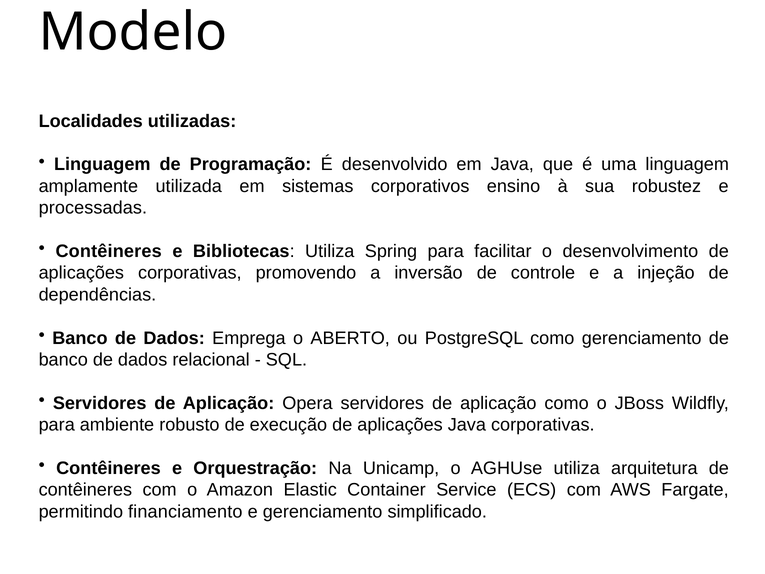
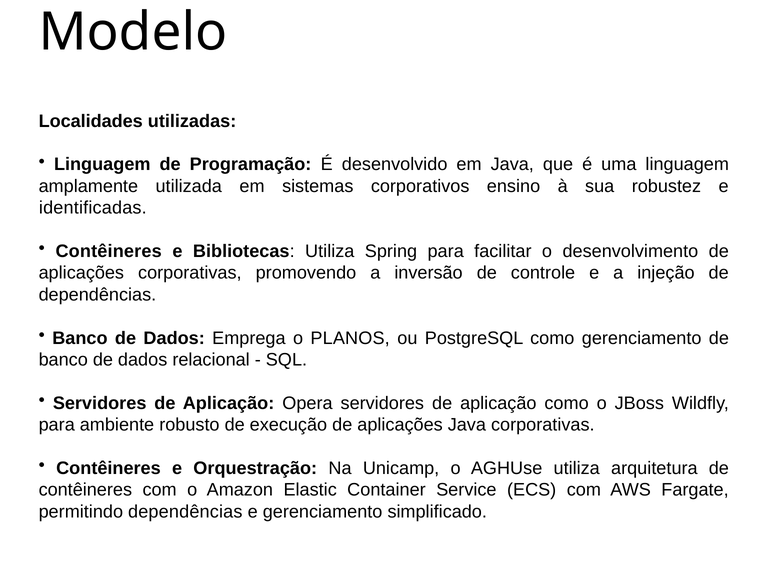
processadas: processadas -> identificadas (93, 208)
ABERTO: ABERTO -> PLANOS (350, 338)
permitindo financiamento: financiamento -> dependências (185, 511)
